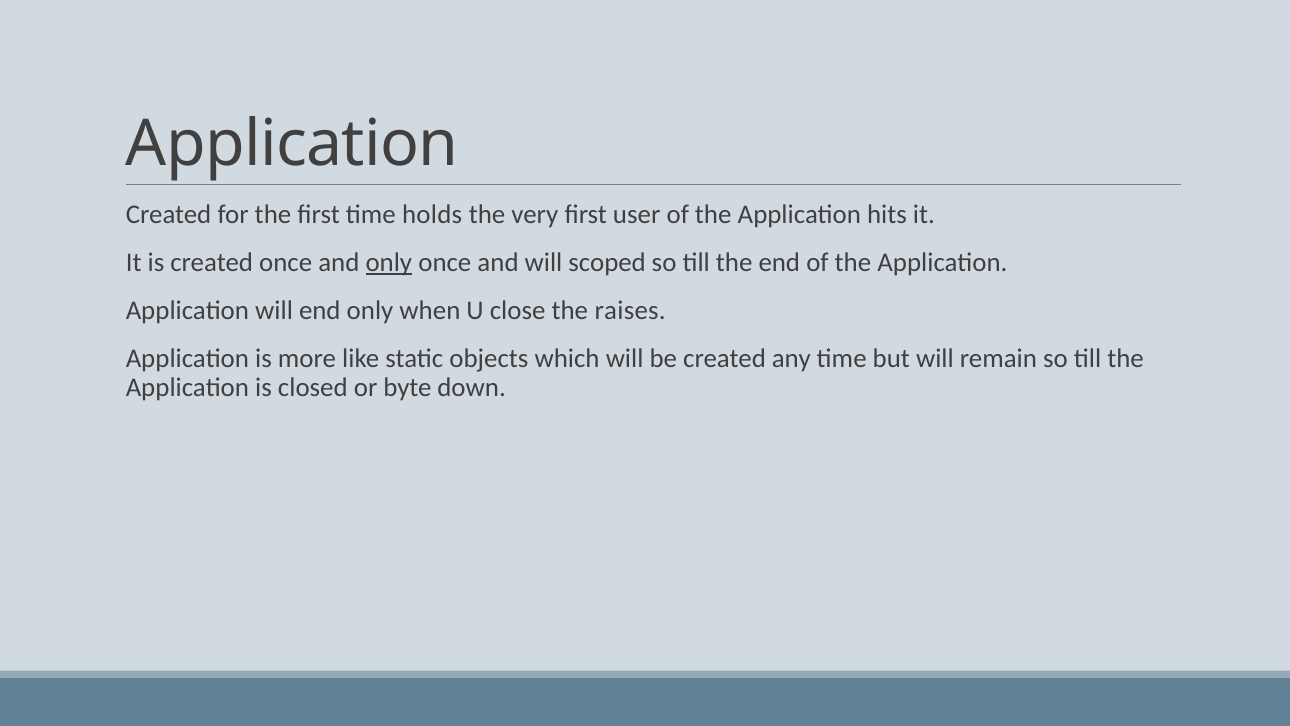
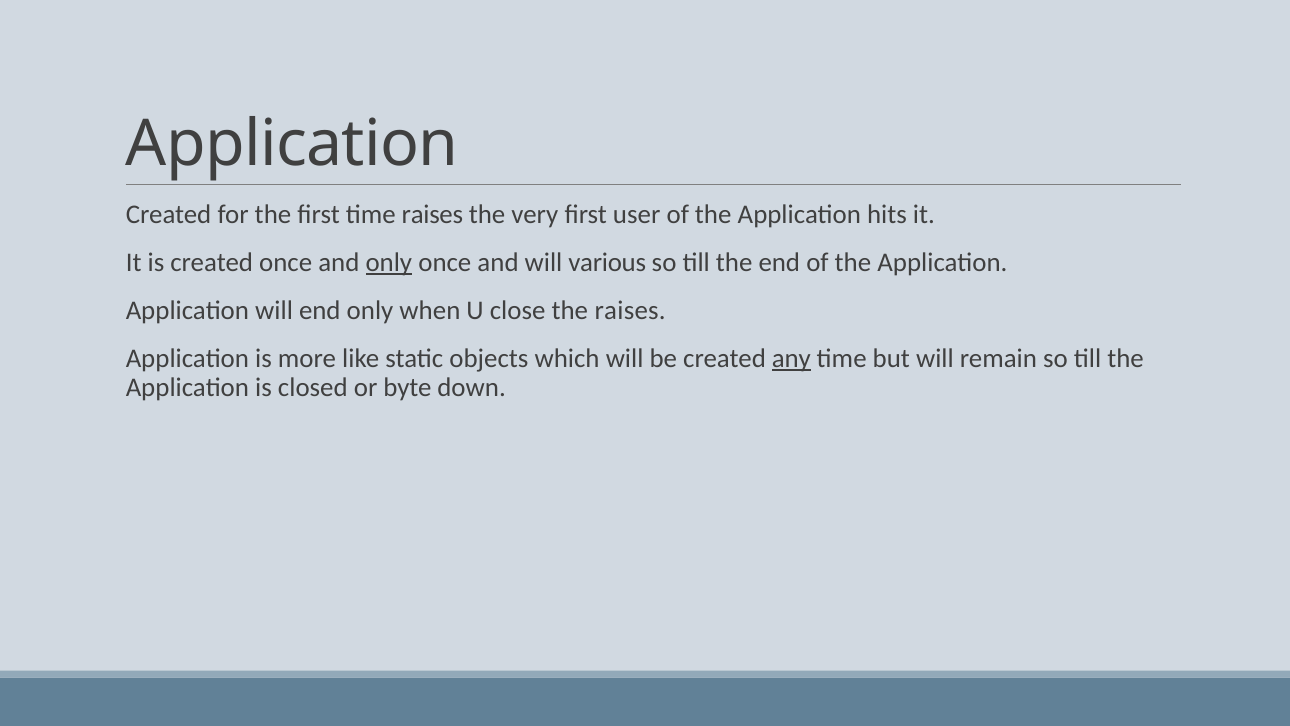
time holds: holds -> raises (432, 214)
scoped: scoped -> various (607, 262)
any underline: none -> present (791, 358)
